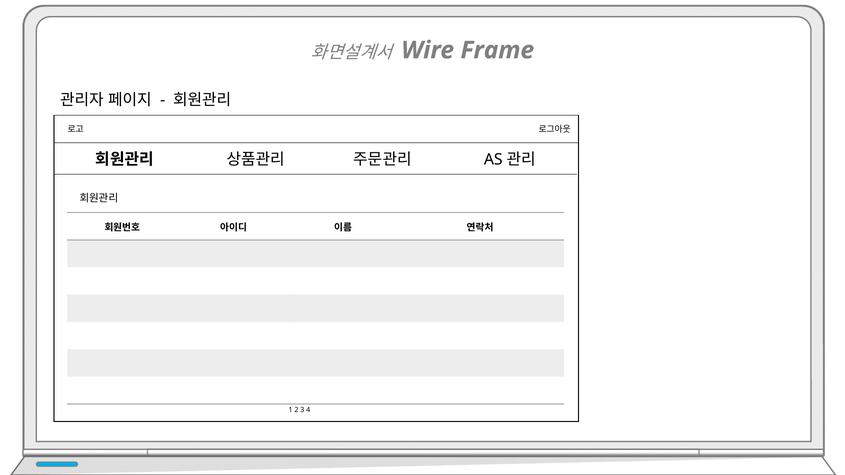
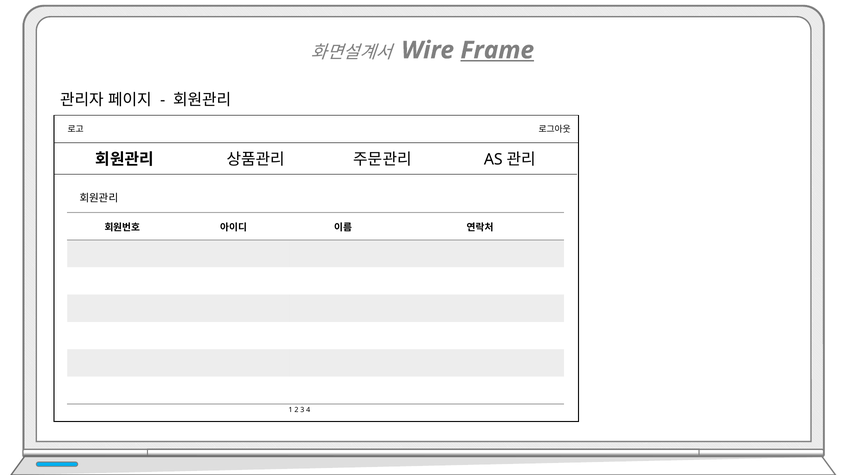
Frame underline: none -> present (497, 50)
